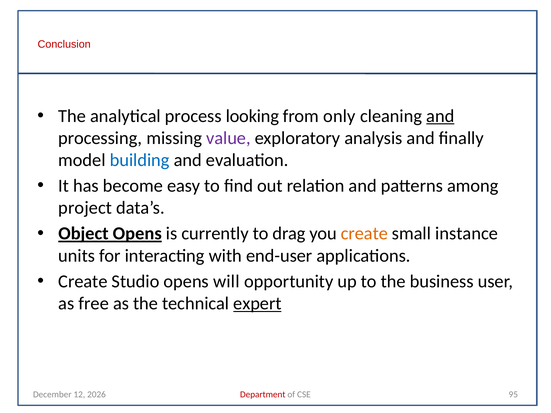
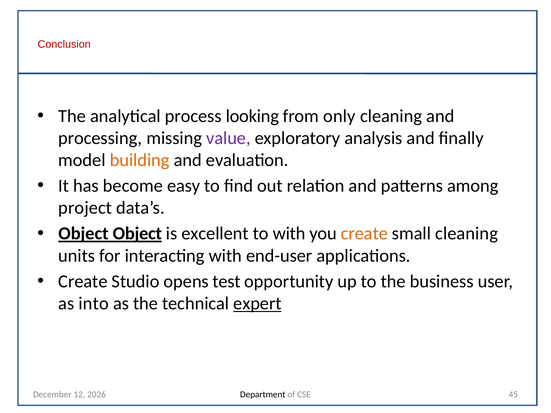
and underline: present -> none (440, 116)
building colour: blue -> orange (140, 160)
Object Opens: Opens -> Object (137, 234)
currently: currently -> excellent (215, 234)
to drag: drag -> with (289, 234)
small instance: instance -> cleaning (467, 234)
will: will -> test (227, 282)
free: free -> into (94, 304)
Department colour: red -> black (263, 395)
95: 95 -> 45 (513, 395)
